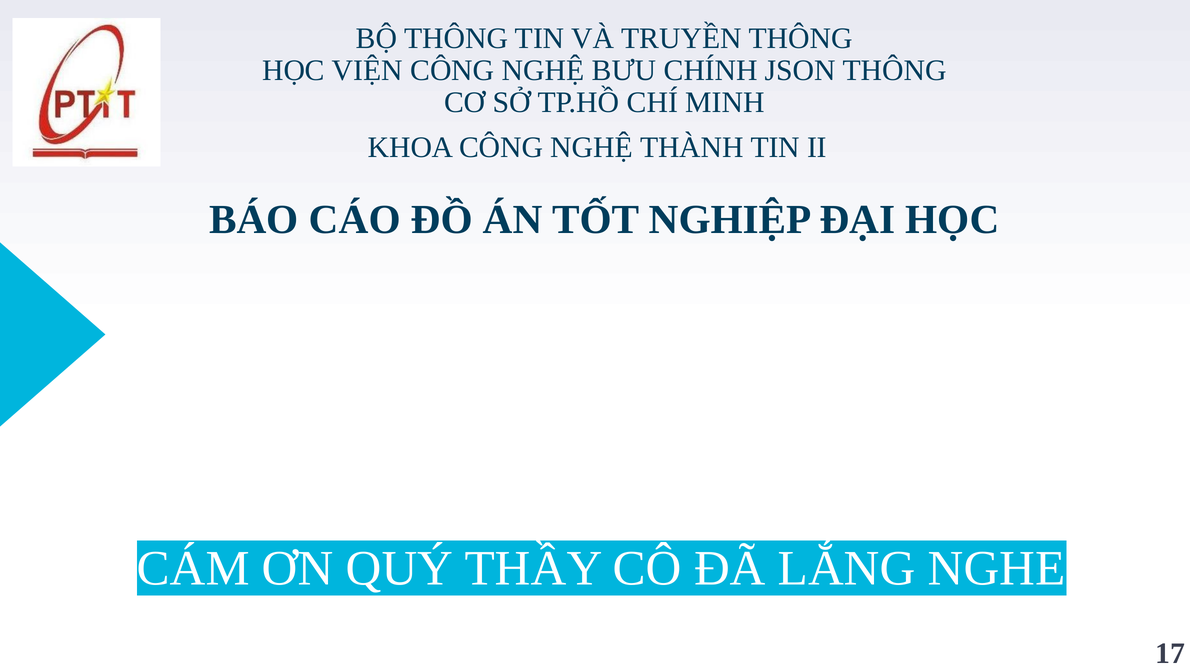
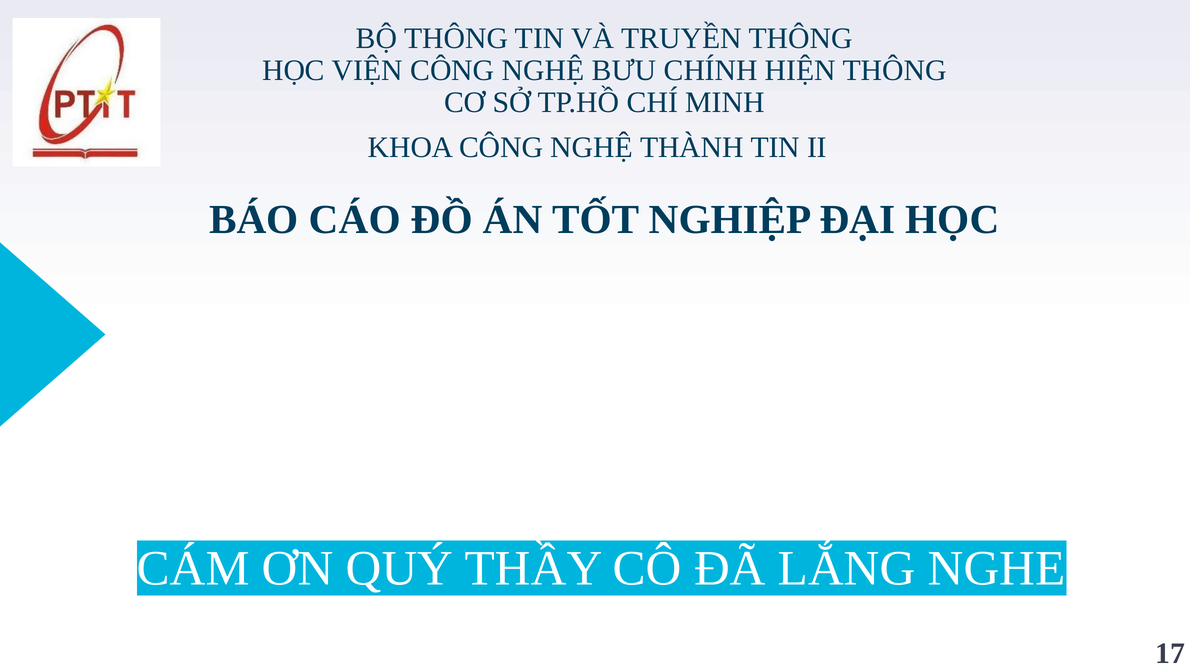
JSON: JSON -> HIỆN (800, 70)
